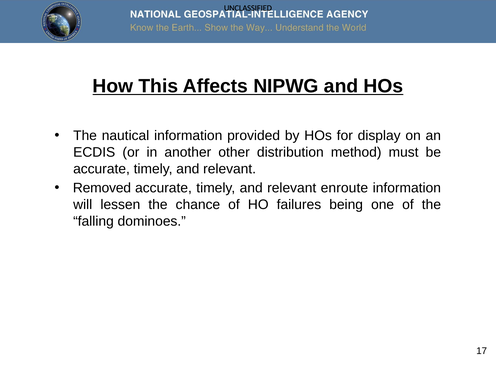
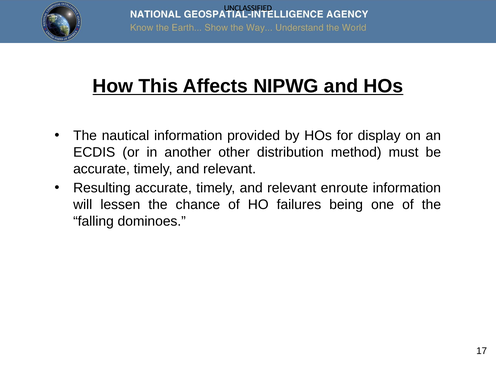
Removed: Removed -> Resulting (102, 188)
